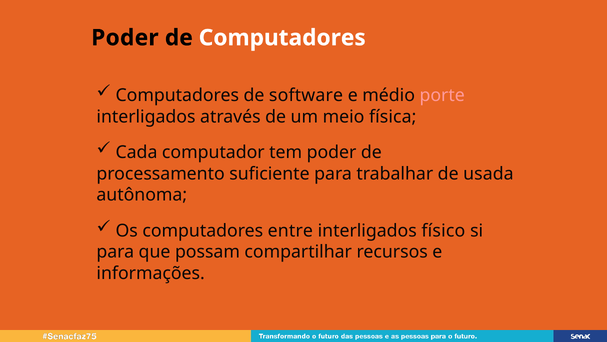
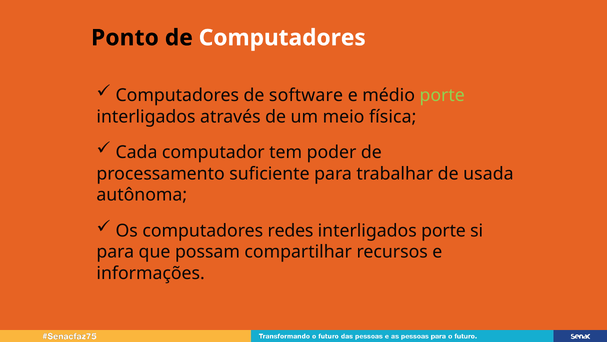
Poder: Poder -> Ponto (125, 38)
porte colour: pink -> light green (442, 95)
entre: entre -> redes (291, 230)
interligados físico: físico -> porte (444, 230)
